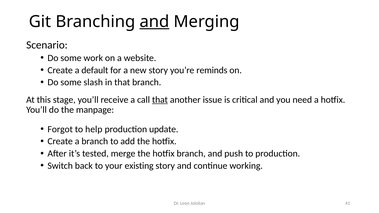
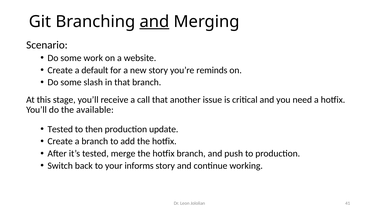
that underline: present -> none (160, 100)
manpage: manpage -> available (95, 110)
Forgot: Forgot -> Tested (60, 129)
help: help -> then (94, 129)
existing: existing -> informs (139, 166)
